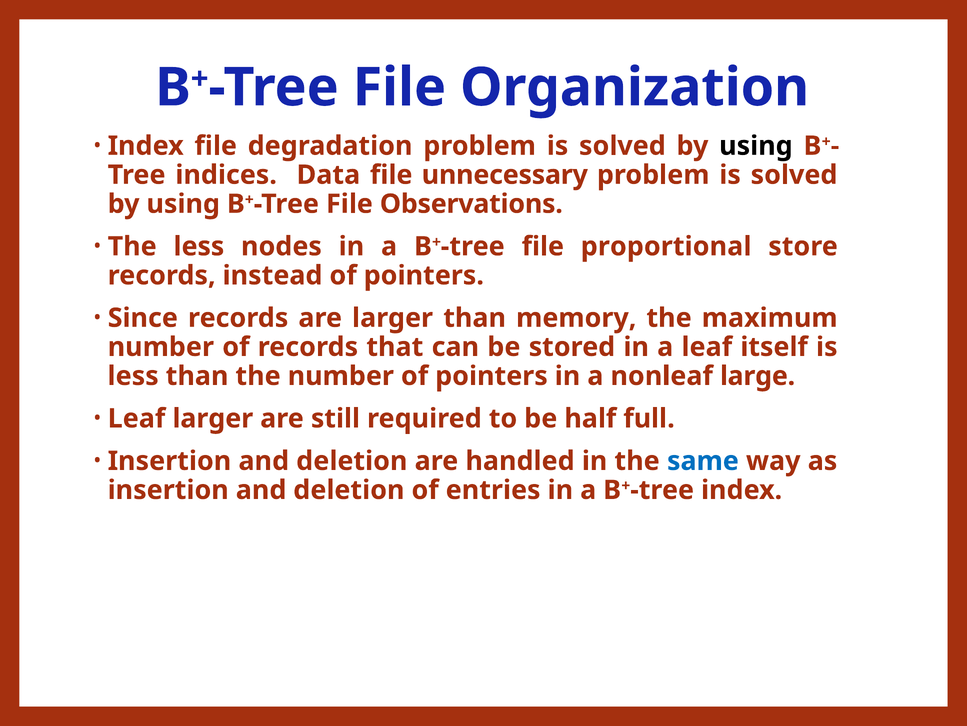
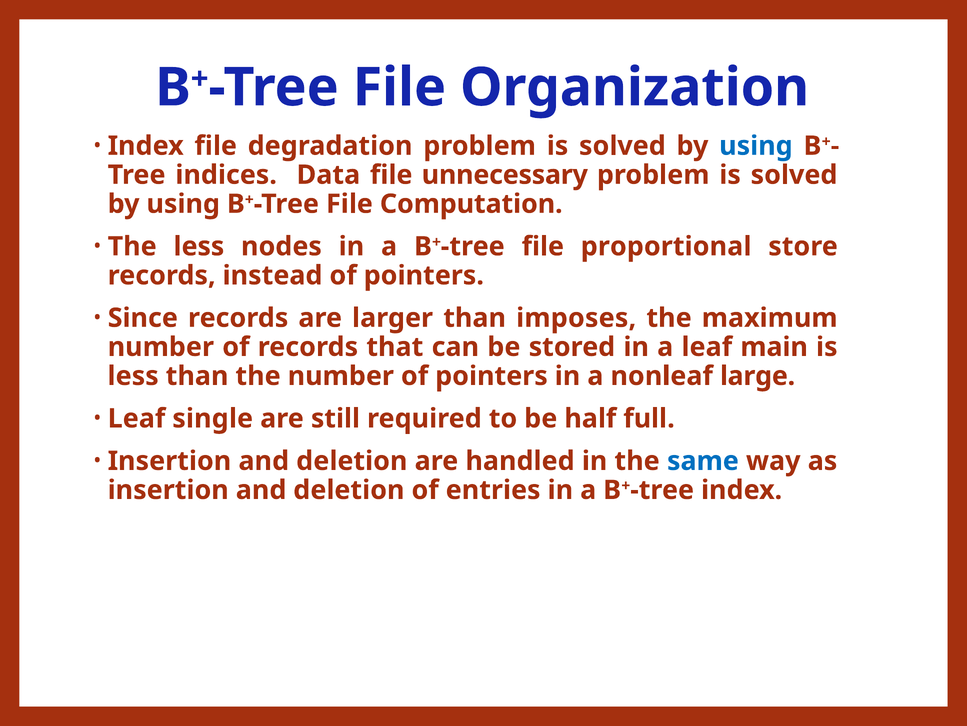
using colour: black -> blue (756, 146)
Observations: Observations -> Computation (471, 204)
memory: memory -> imposes (576, 318)
itself: itself -> main (774, 347)
Leaf larger: larger -> single (213, 418)
